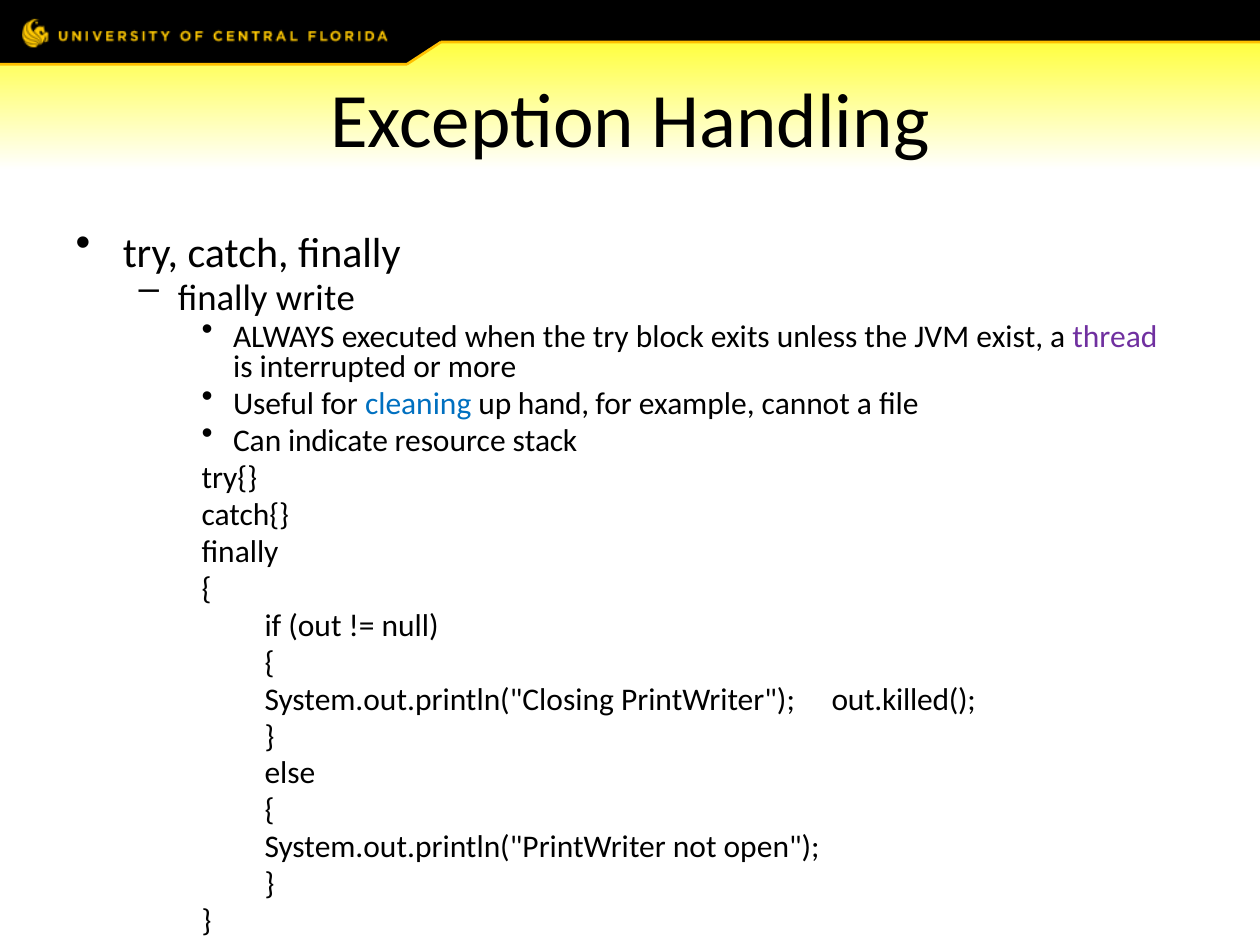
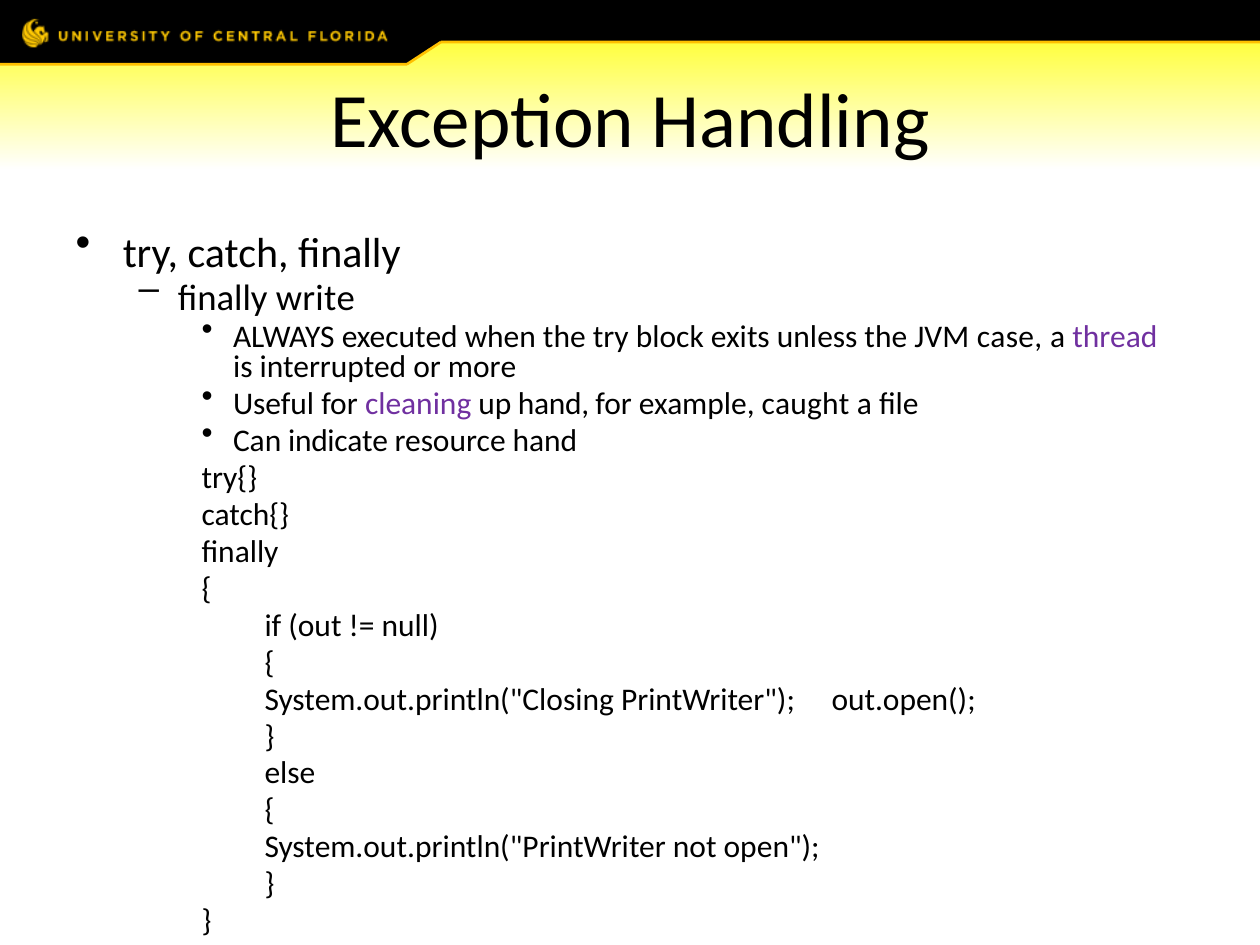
exist: exist -> case (1010, 337)
cleaning colour: blue -> purple (418, 404)
cannot: cannot -> caught (806, 404)
resource stack: stack -> hand (545, 441)
out.killed(: out.killed( -> out.open( (904, 700)
